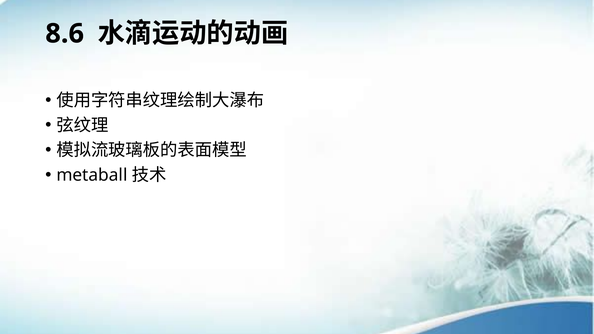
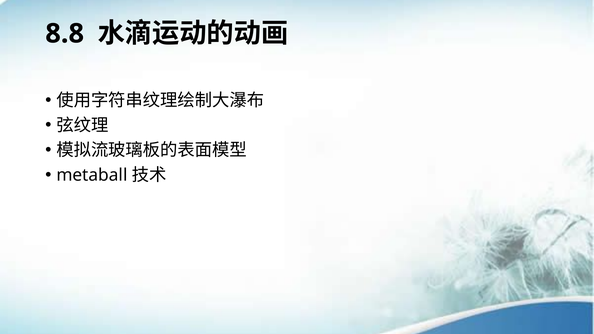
8.6: 8.6 -> 8.8 (65, 34)
